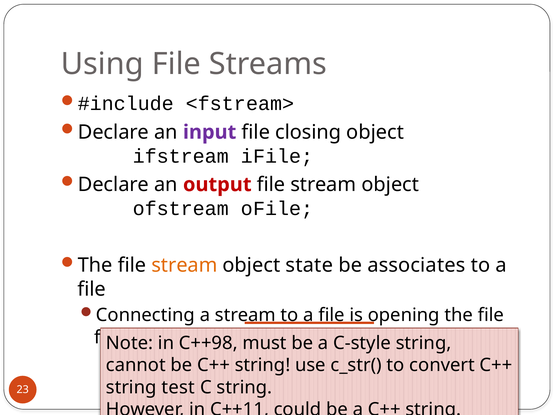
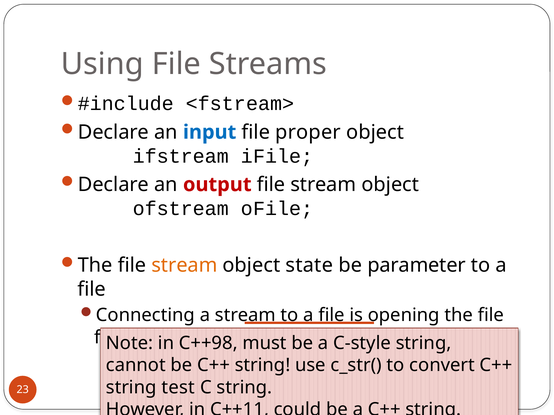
input colour: purple -> blue (210, 132)
closing: closing -> proper (308, 132)
associates: associates -> parameter (417, 266)
